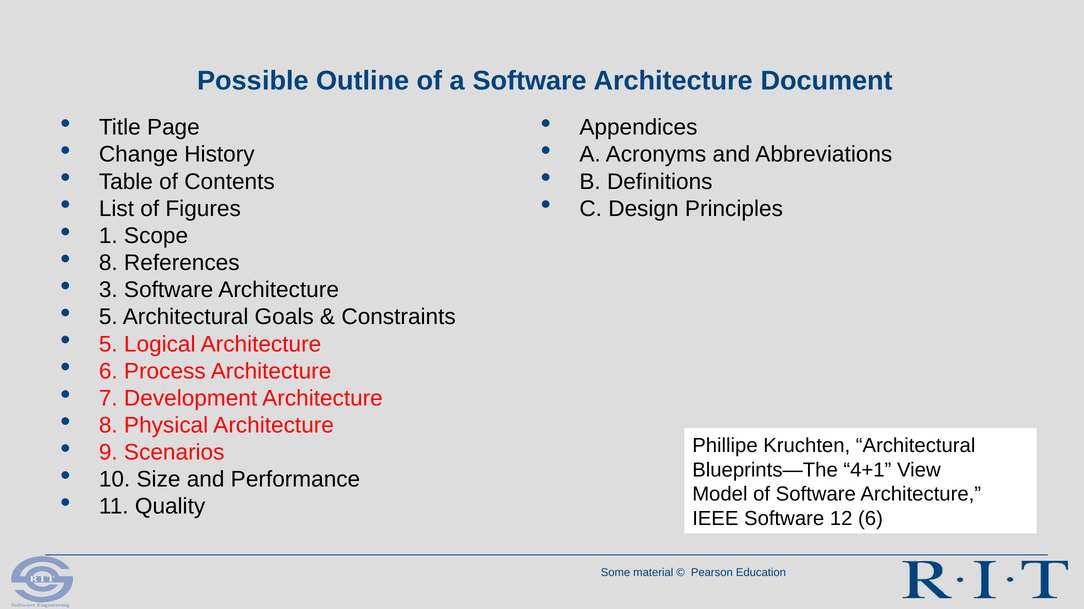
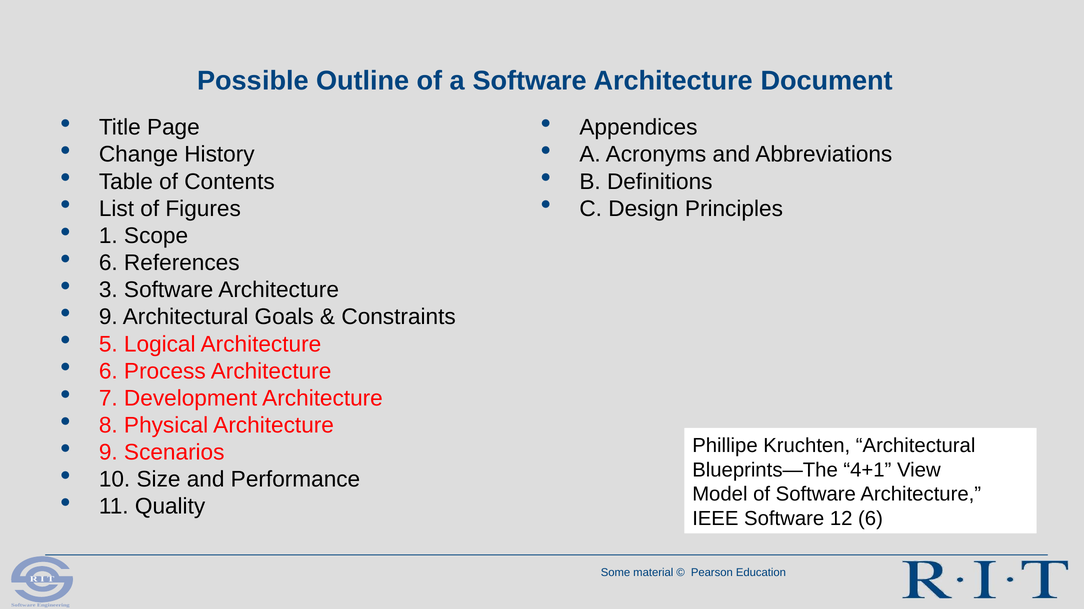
8: 8 -> 6 (108, 263)
5: 5 -> 9 (108, 317)
